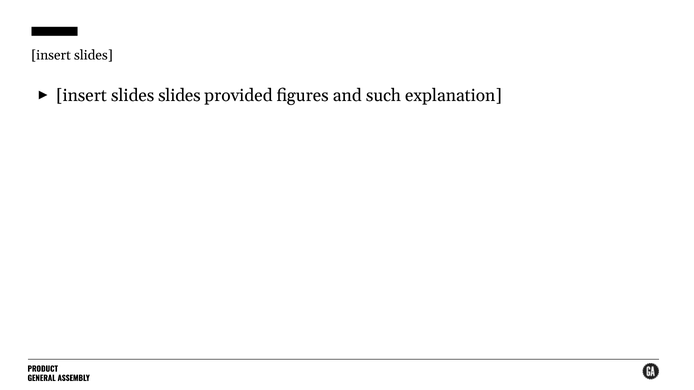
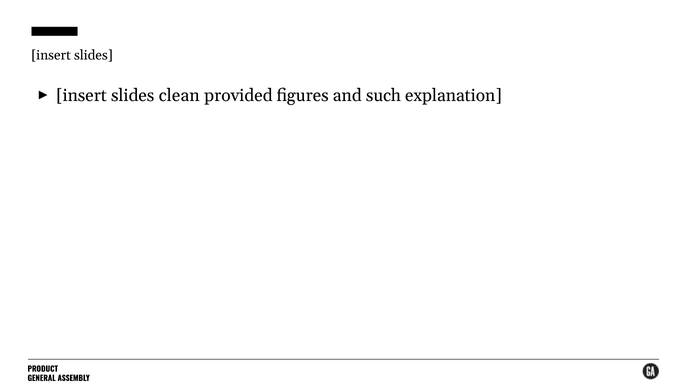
slides slides: slides -> clean (179, 96)
